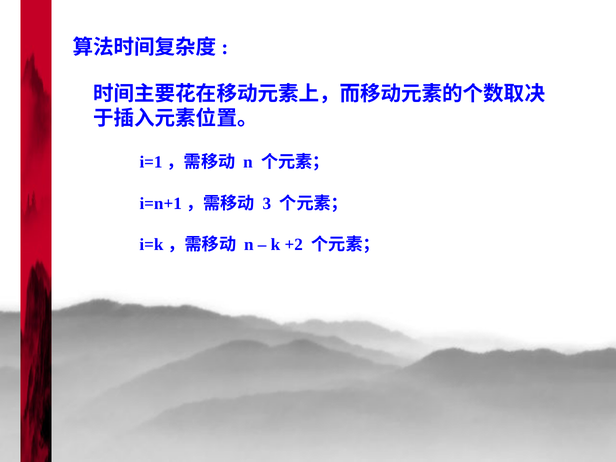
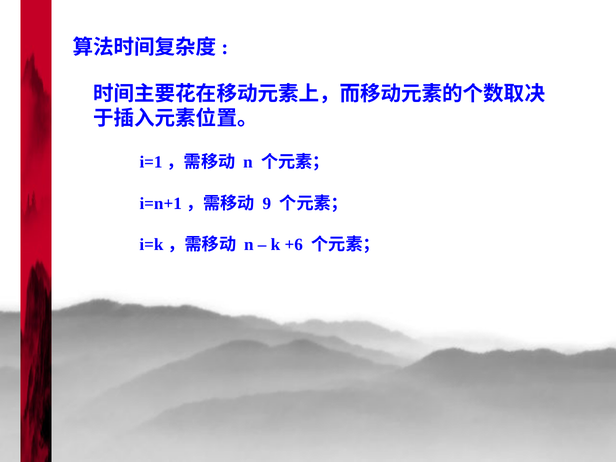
3: 3 -> 9 (267, 203)
+2: +2 -> +6 (294, 244)
